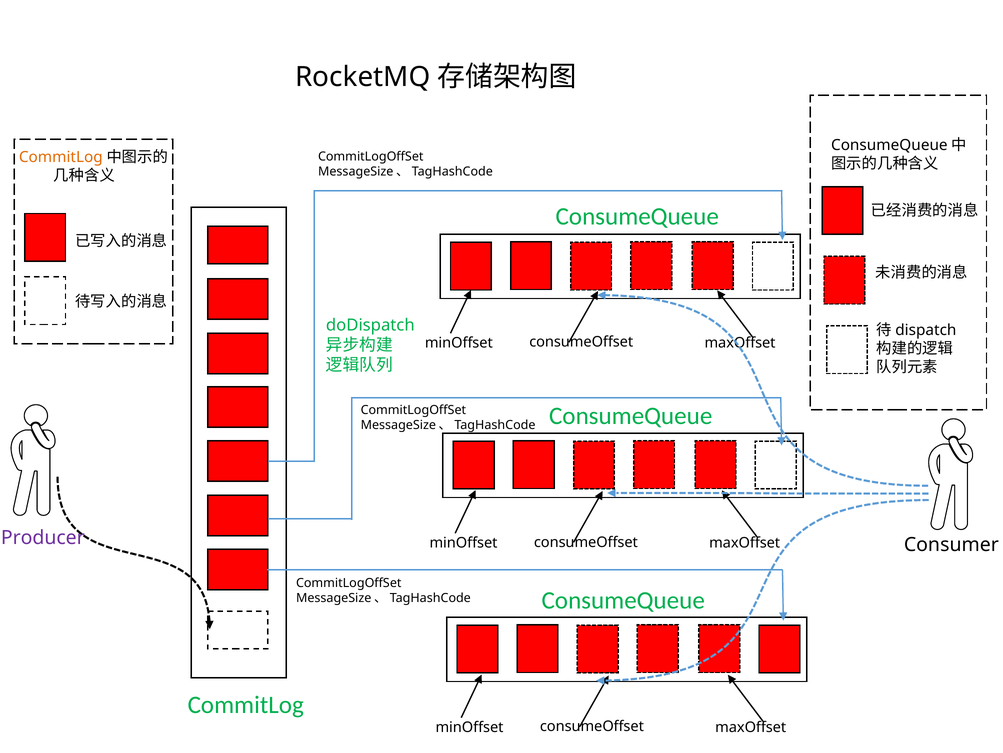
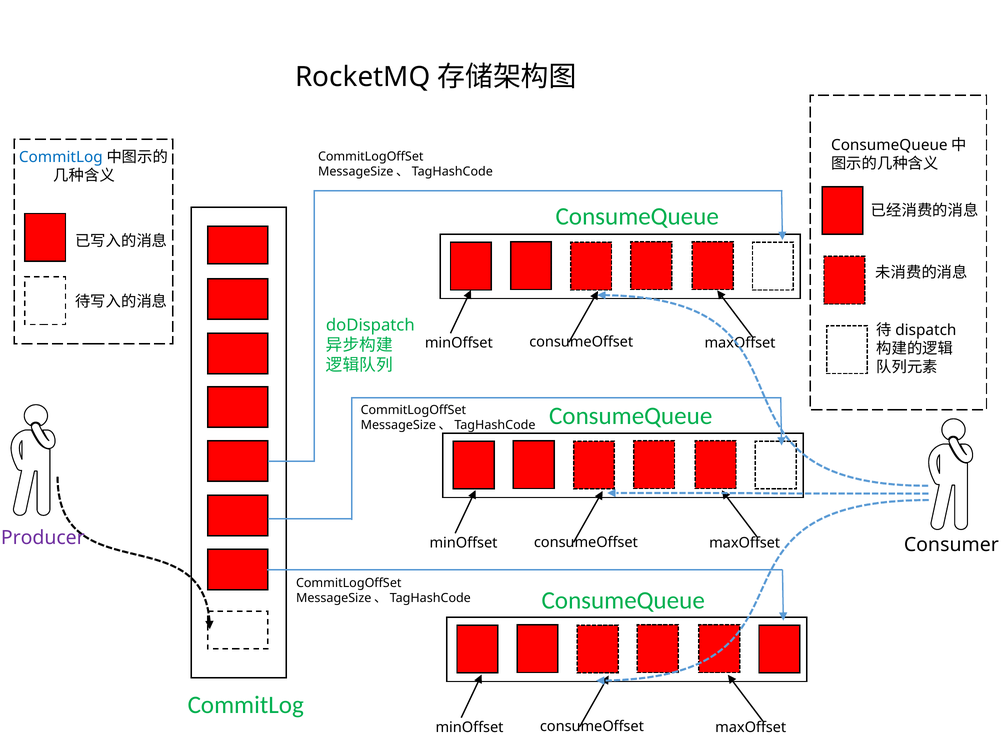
CommitLog colour: orange -> blue (61, 157)
